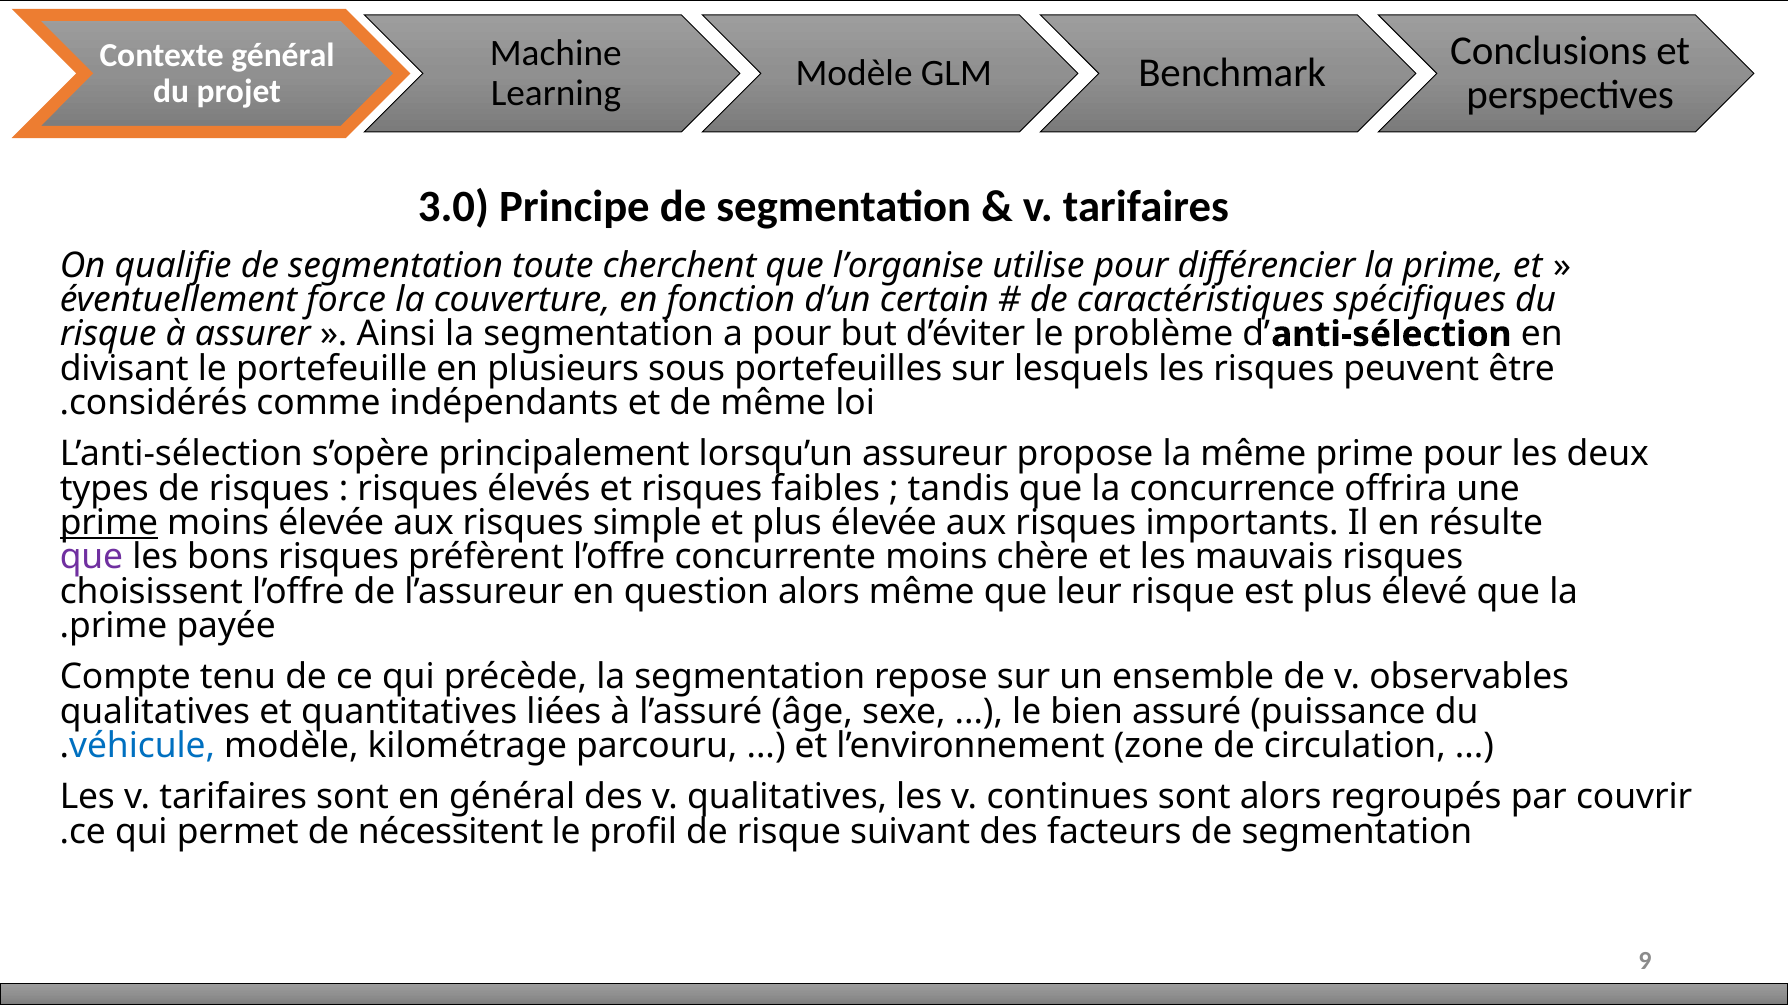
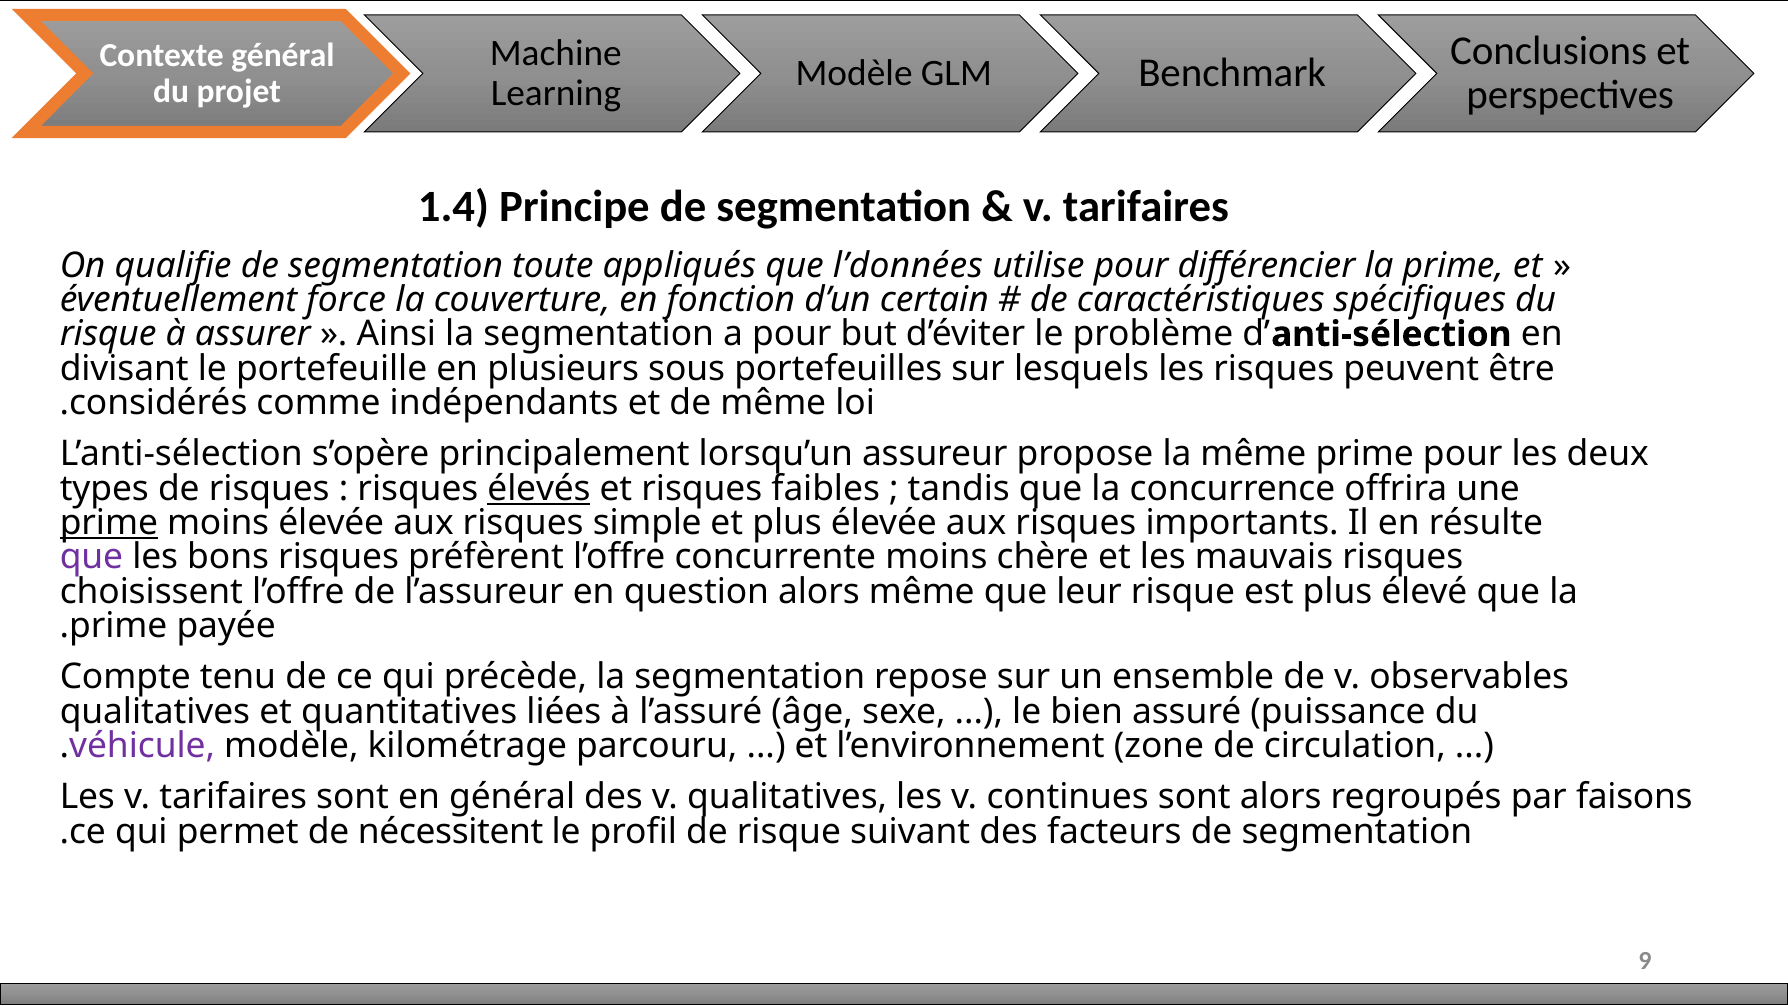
3.0: 3.0 -> 1.4 (453, 206)
cherchent: cherchent -> appliqués (679, 265)
l’organise: l’organise -> l’données (908, 265)
élevés underline: none -> present (539, 488)
véhicule colour: blue -> purple (142, 746)
couvrir: couvrir -> faisons (1634, 797)
